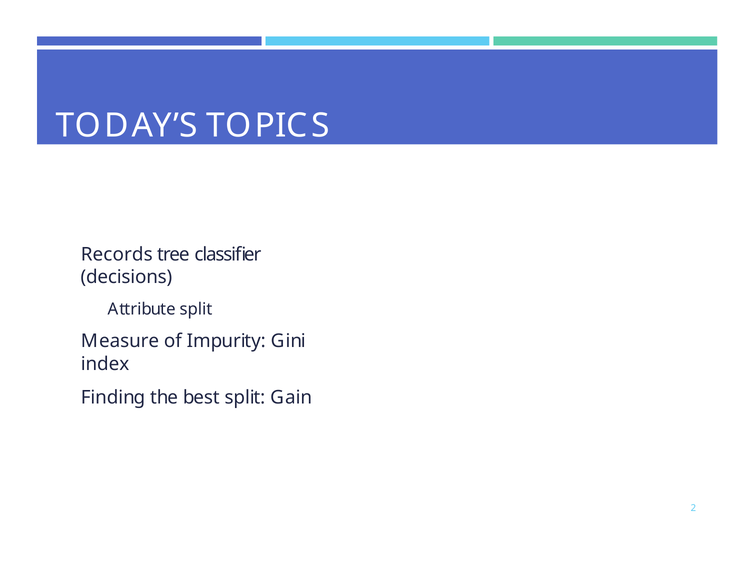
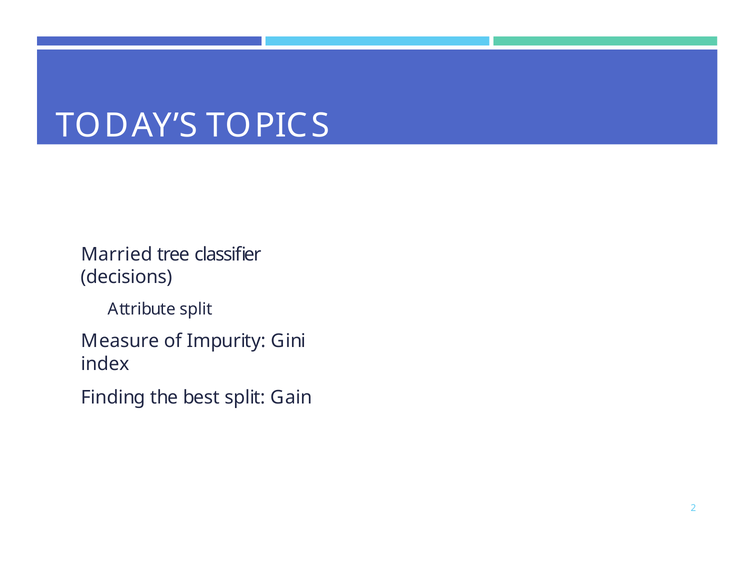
Records: Records -> Married (117, 254)
